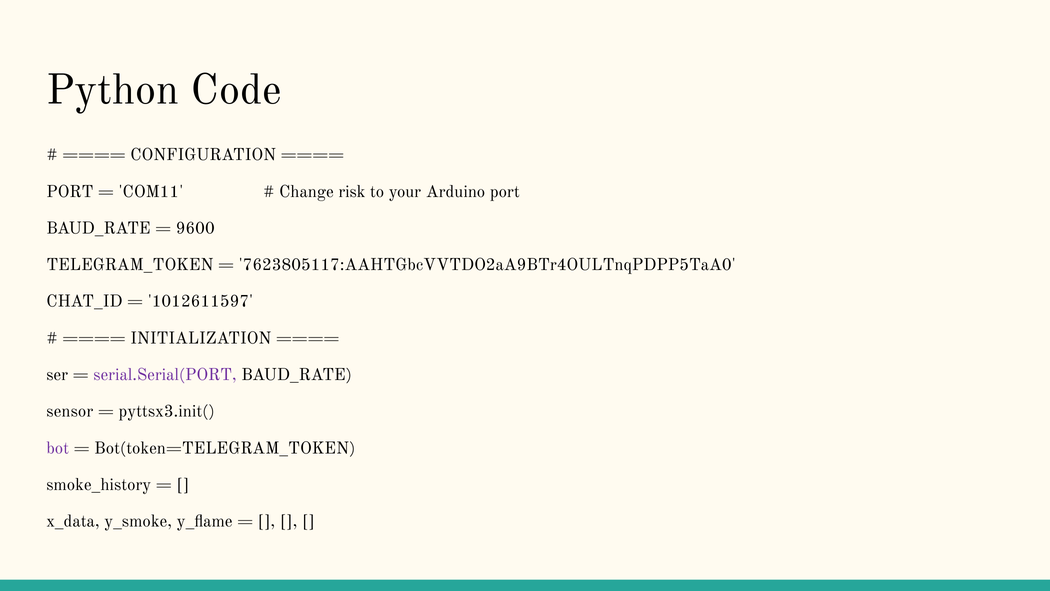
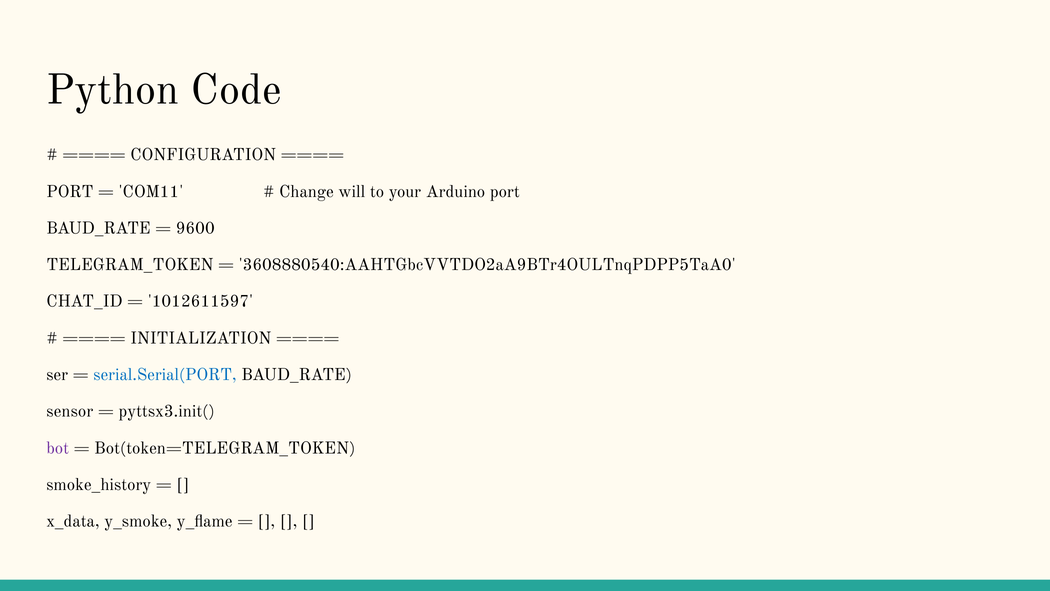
risk: risk -> will (352, 191)
7623805117:AAHTGbcVVTDO2aA9BTr4OULTnqPDPP5TaA0: 7623805117:AAHTGbcVVTDO2aA9BTr4OULTnqPDPP5TaA0 -> 3608880540:AAHTGbcVVTDO2aA9BTr4OULTnqPDPP5TaA0 (487, 265)
serial.Serial(PORT colour: purple -> blue (165, 375)
